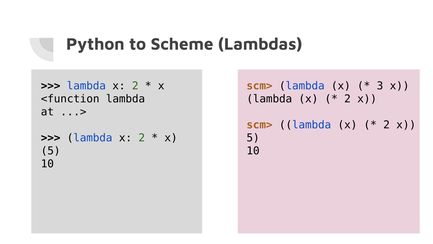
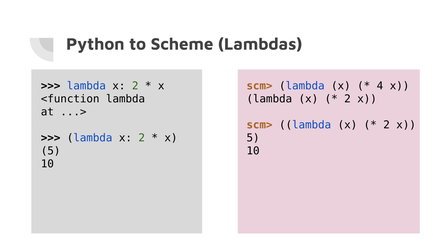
3: 3 -> 4 (380, 86)
